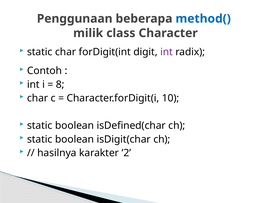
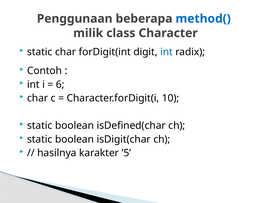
int colour: purple -> blue (166, 52)
8: 8 -> 6 (60, 85)
’2: ’2 -> ’5 (126, 153)
